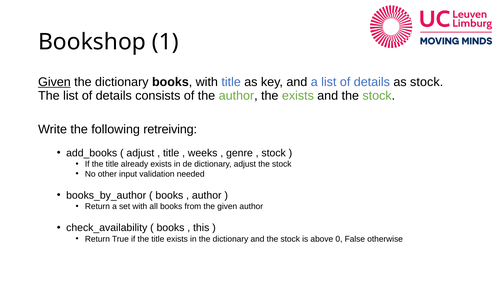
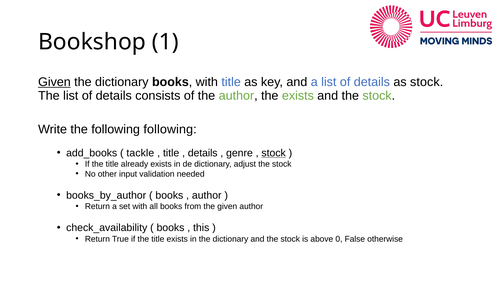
following retreiving: retreiving -> following (170, 130)
adjust: adjust -> tackle (140, 153)
weeks: weeks -> details (203, 153)
stock underline: none -> present (274, 153)
